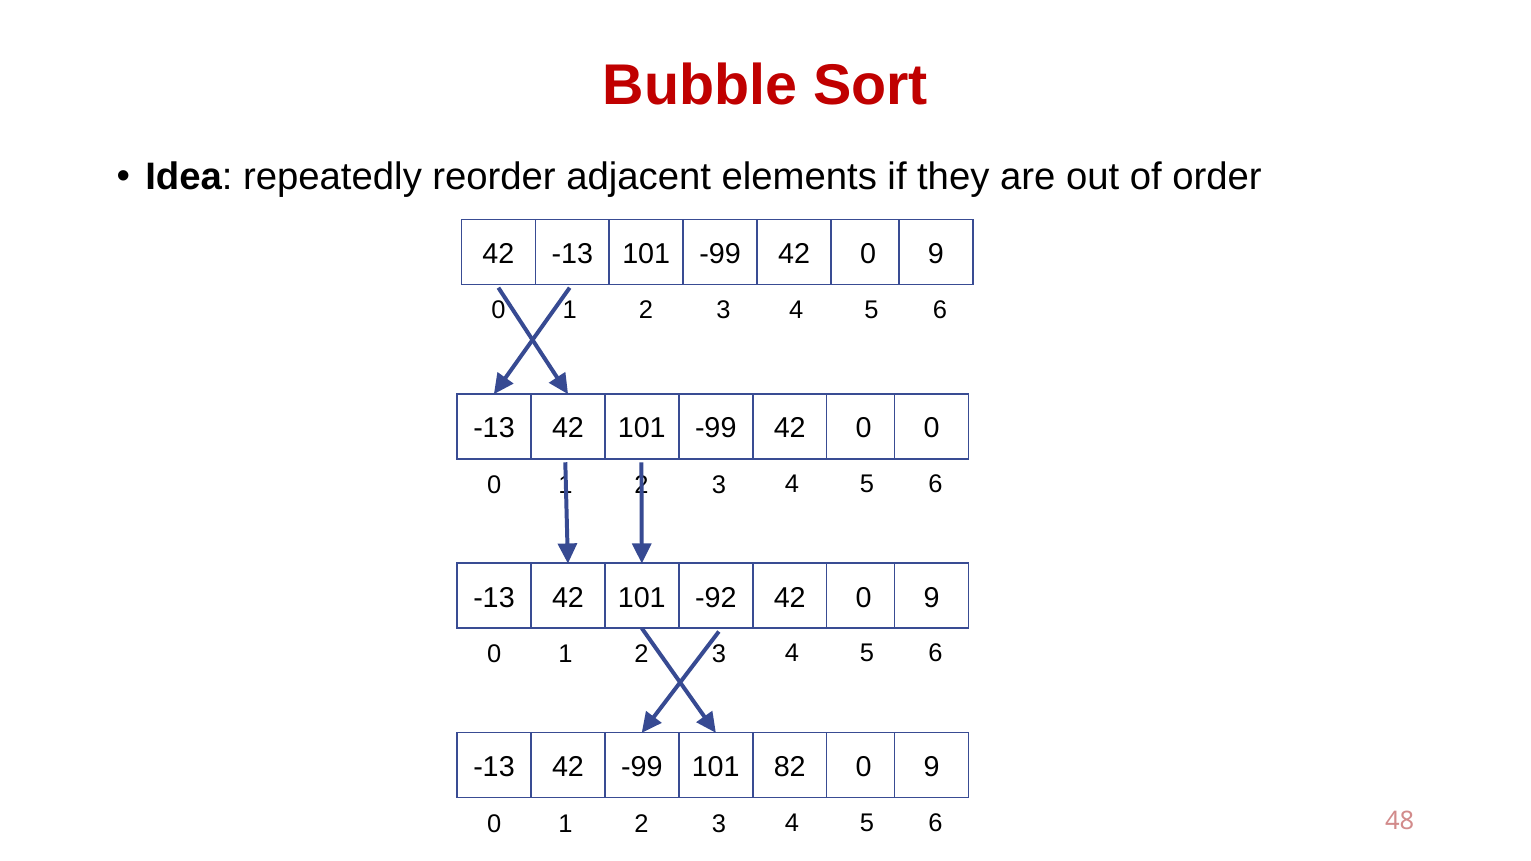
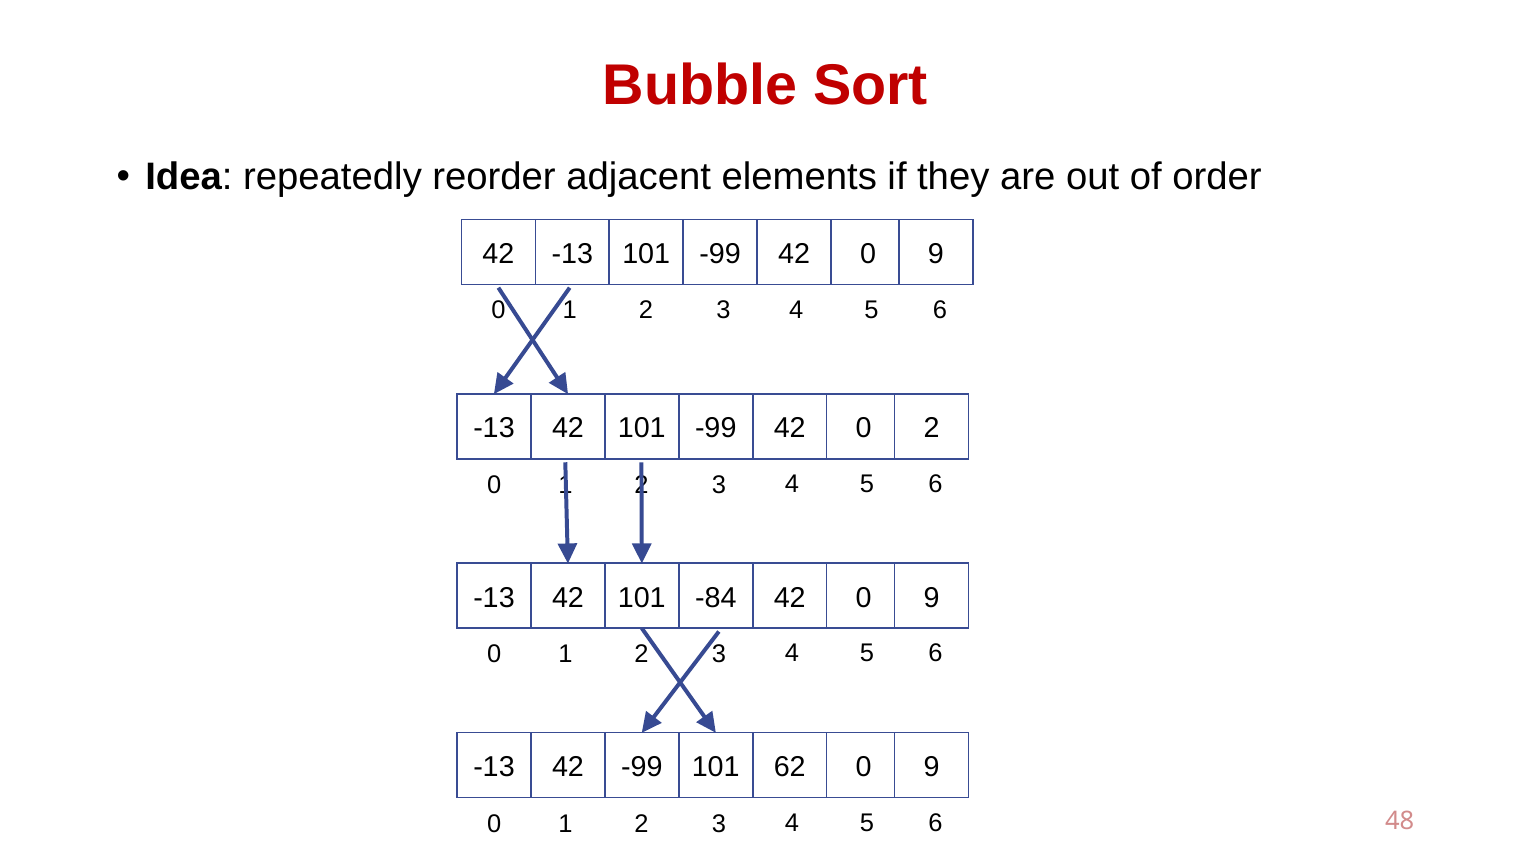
42 0 0: 0 -> 2 (931, 429)
-92: -92 -> -84 (716, 598)
82: 82 -> 62 (790, 767)
